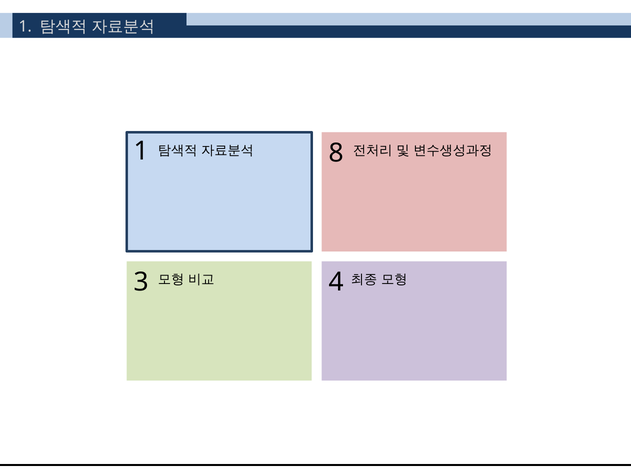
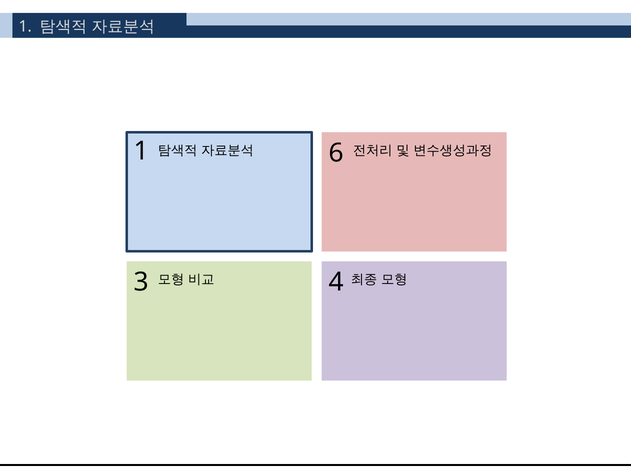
8: 8 -> 6 (336, 153)
